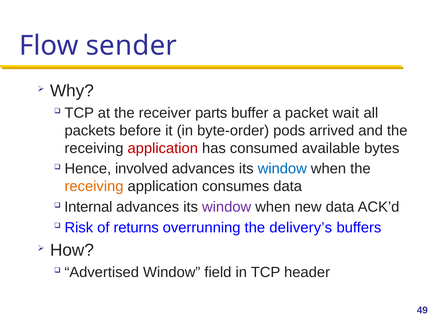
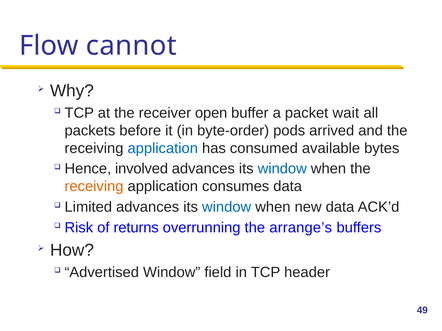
sender: sender -> cannot (131, 46)
parts: parts -> open (211, 113)
application colour: red -> blue (163, 148)
Internal: Internal -> Limited (88, 207)
window colour: purple -> blue (227, 207)
delivery’s: delivery’s -> arrange’s (301, 228)
